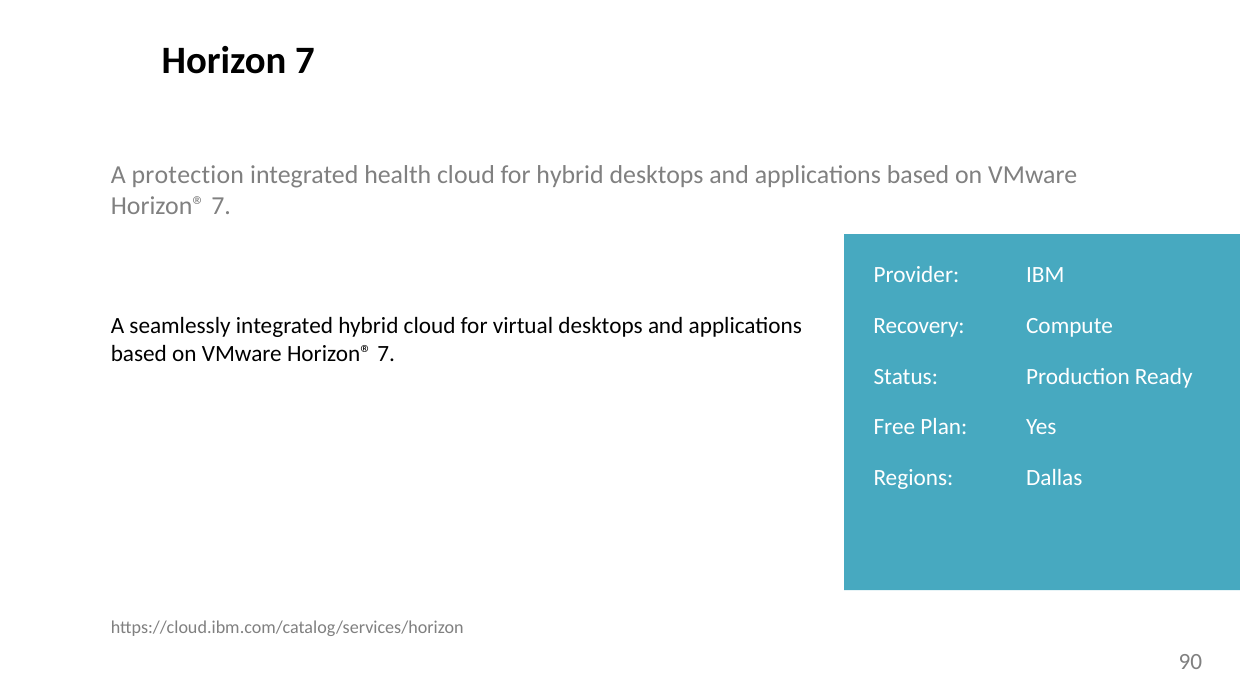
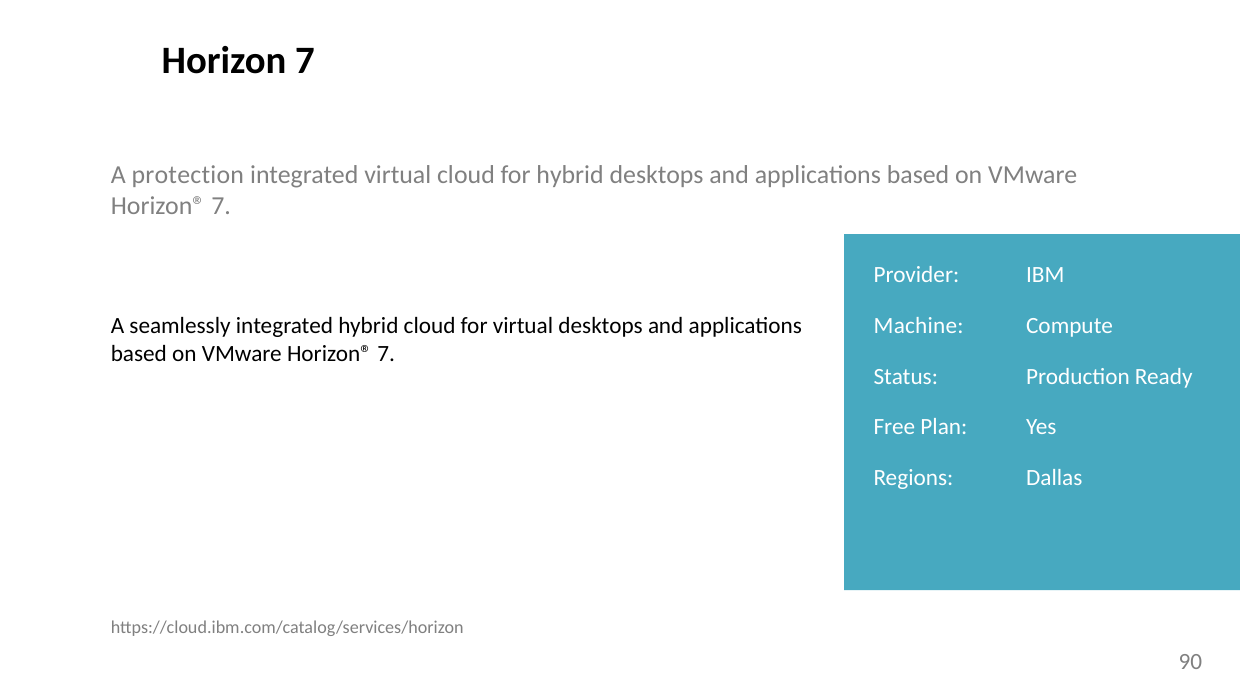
integrated health: health -> virtual (398, 174)
Recovery: Recovery -> Machine (919, 325)
